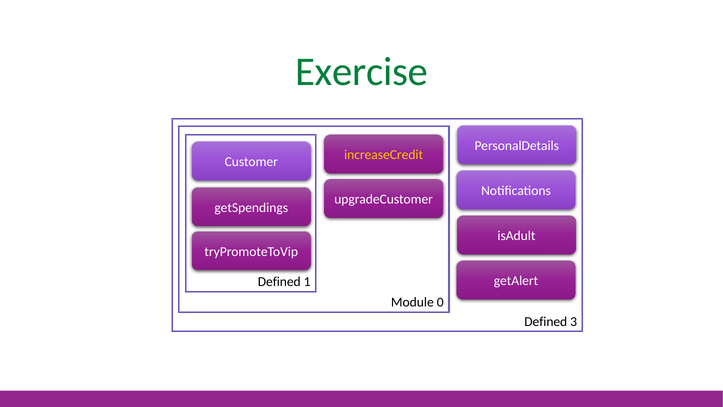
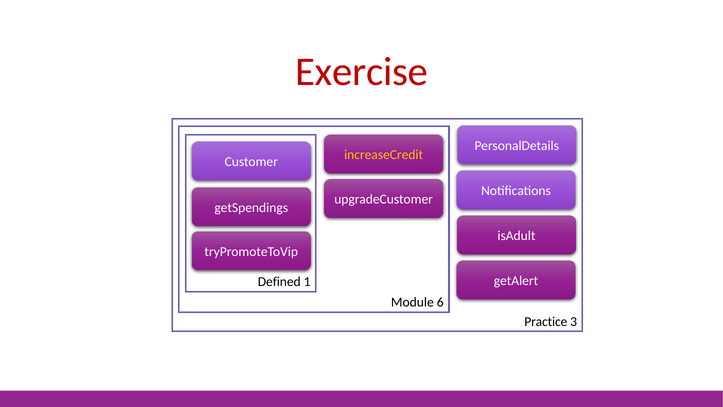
Exercise colour: green -> red (362, 72)
0: 0 -> 6 (440, 302)
Defined: Defined -> Practice (546, 321)
